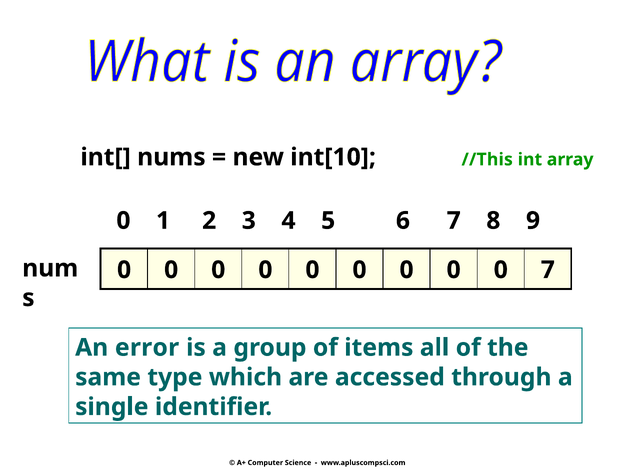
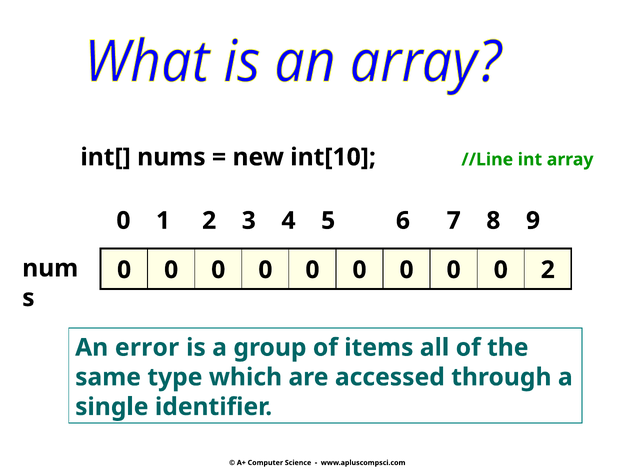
//This: //This -> //Line (487, 160)
0 7: 7 -> 2 (548, 270)
